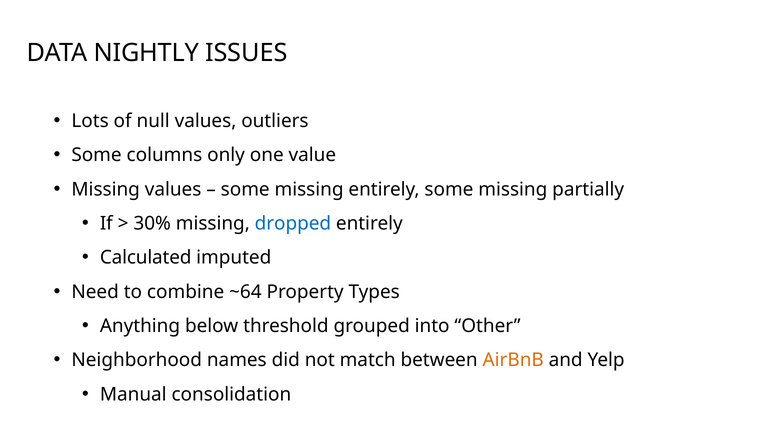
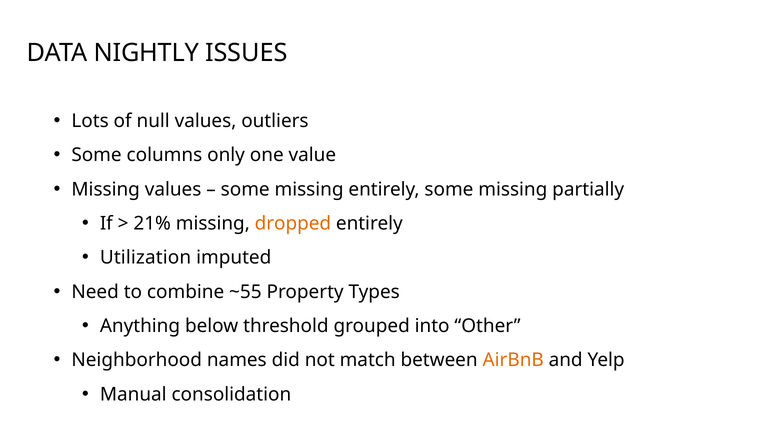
30%: 30% -> 21% (152, 223)
dropped colour: blue -> orange (293, 223)
Calculated: Calculated -> Utilization (146, 257)
~64: ~64 -> ~55 (245, 291)
